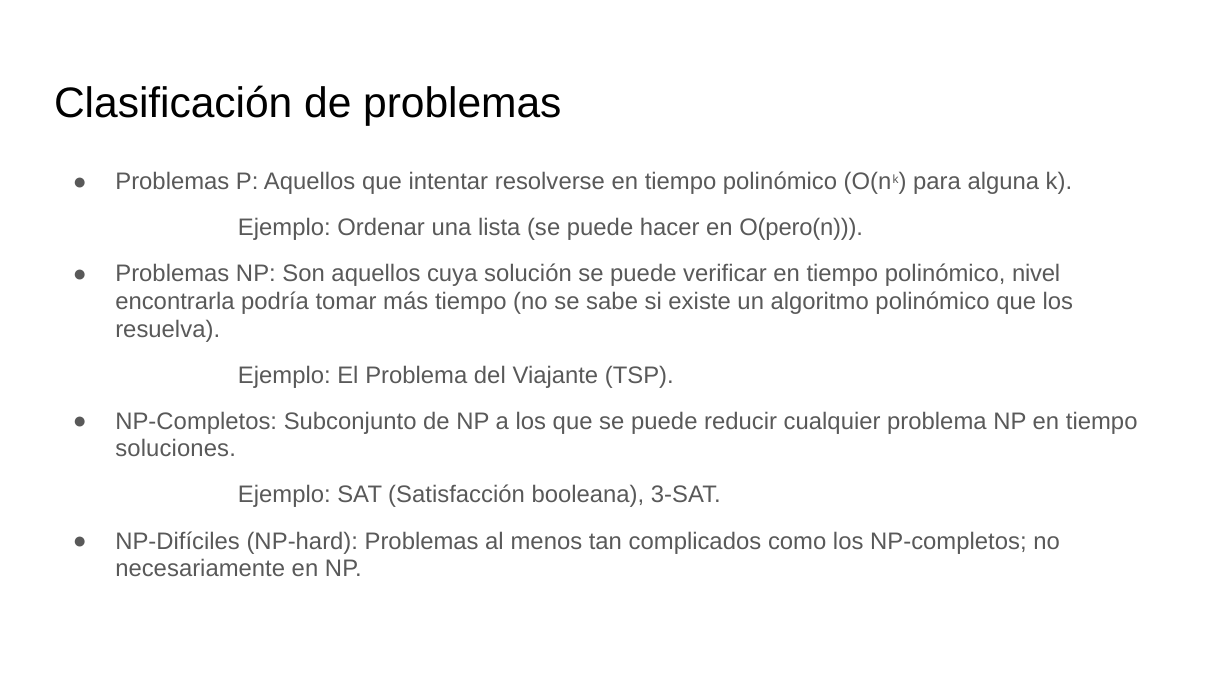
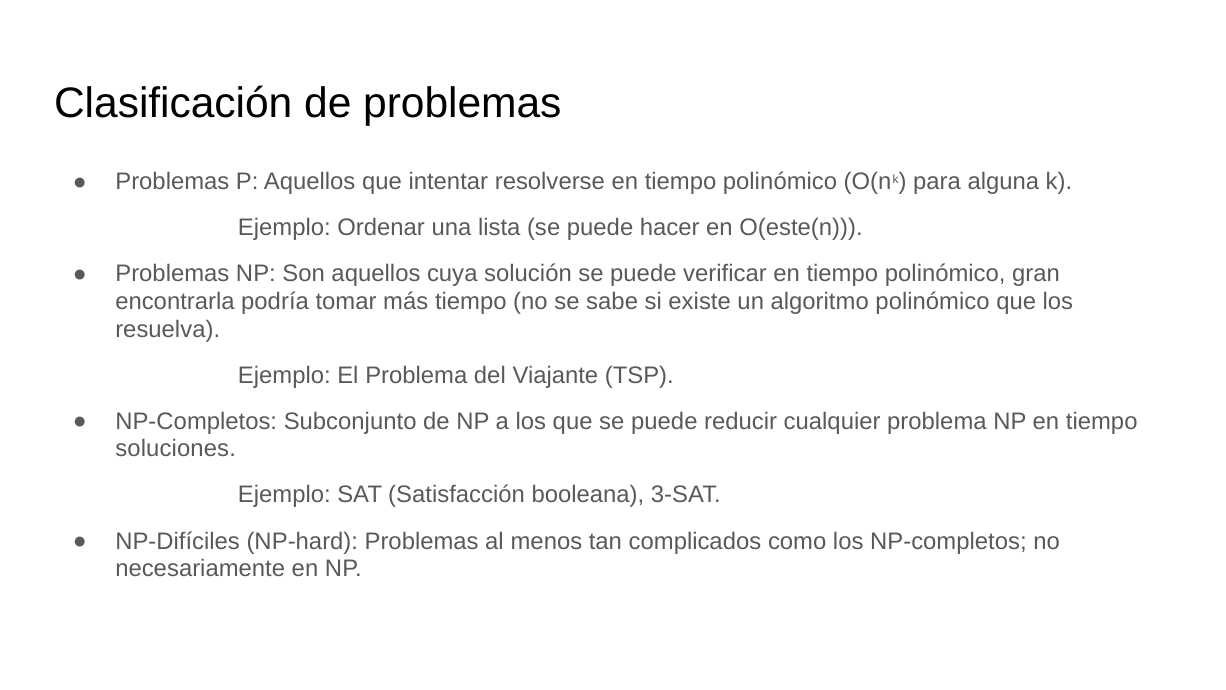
O(pero(n: O(pero(n -> O(este(n (801, 228)
nivel: nivel -> gran (1036, 274)
